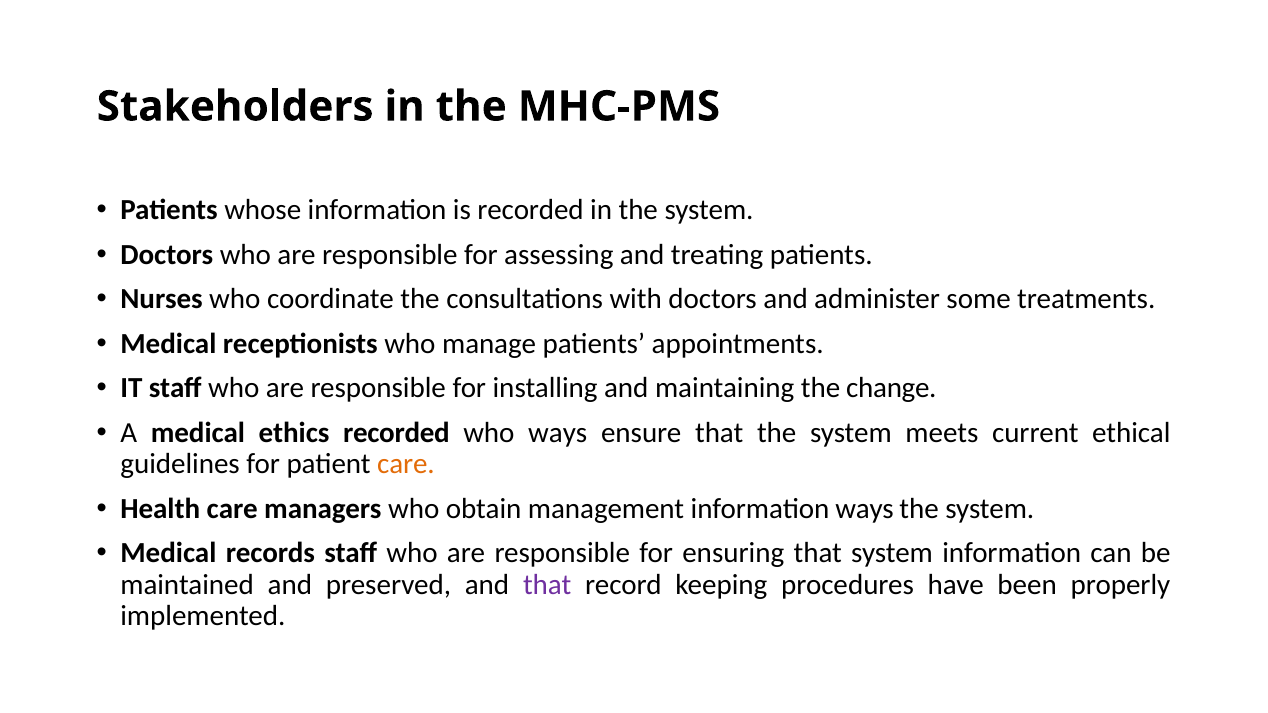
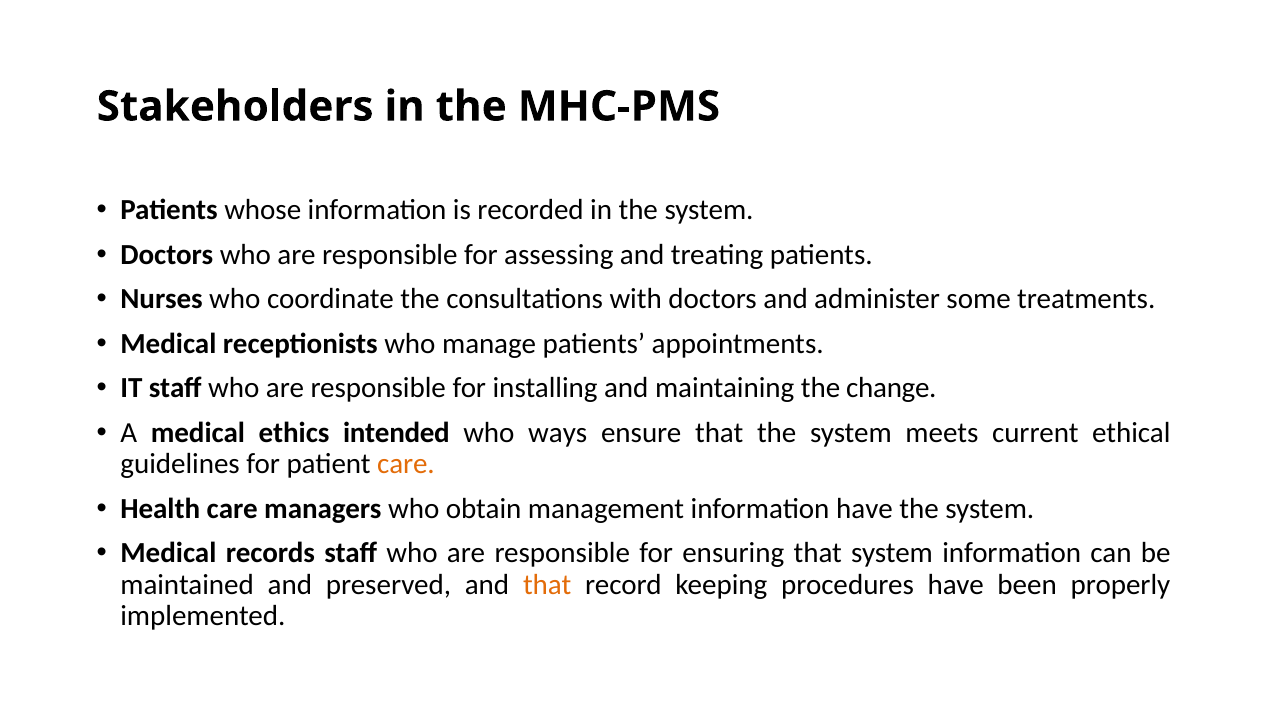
ethics recorded: recorded -> intended (396, 433)
information ways: ways -> have (864, 509)
that colour: purple -> orange (547, 585)
